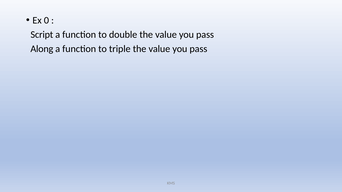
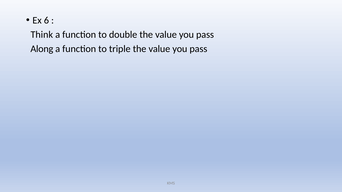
0: 0 -> 6 (46, 20)
Script: Script -> Think (42, 35)
